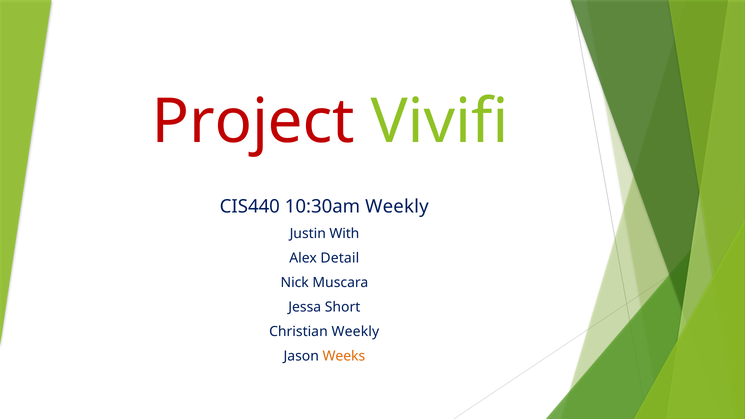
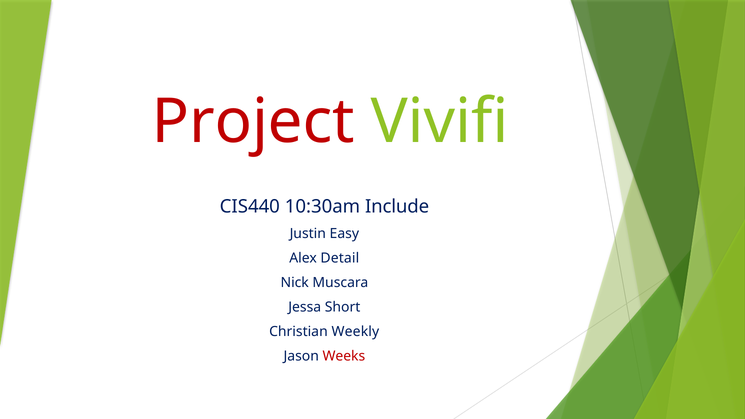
10:30am Weekly: Weekly -> Include (397, 207)
With: With -> Easy (344, 234)
Weeks colour: orange -> red (344, 356)
